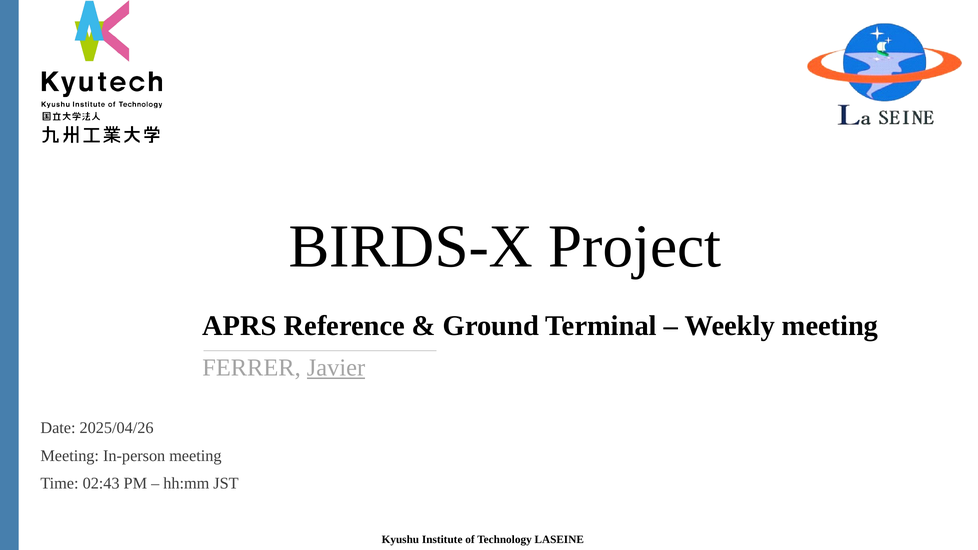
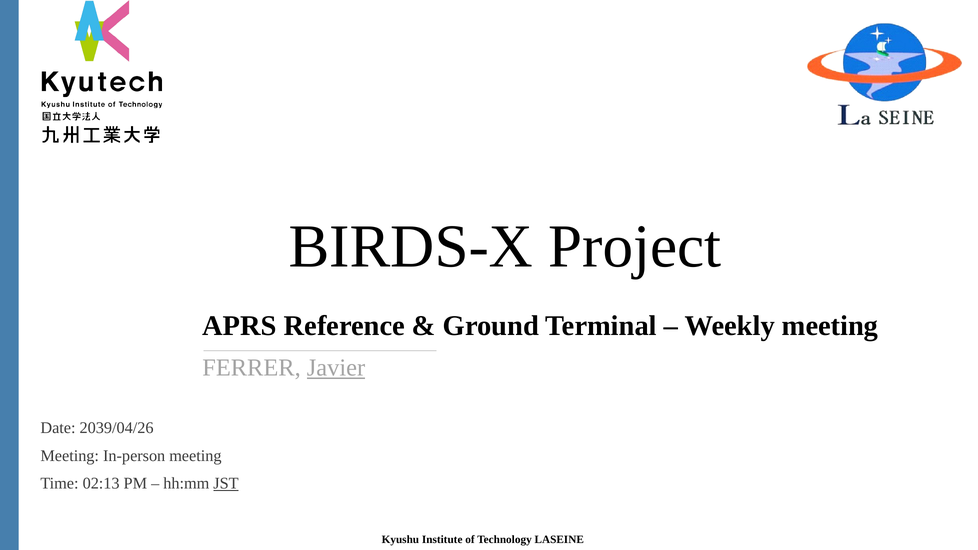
2025/04/26: 2025/04/26 -> 2039/04/26 (117, 428)
02:43: 02:43 -> 02:13 (101, 484)
JST underline: none -> present (226, 484)
